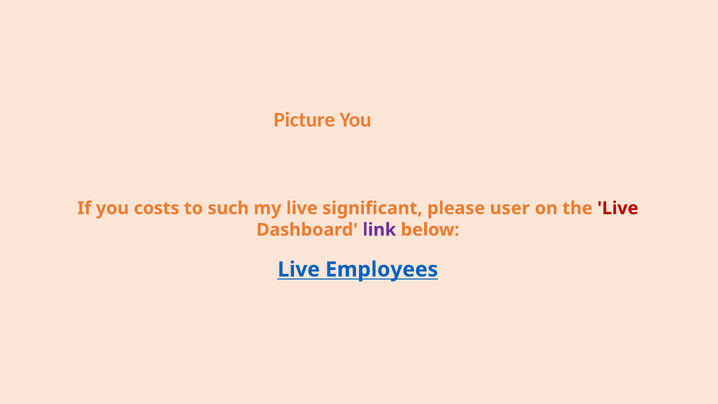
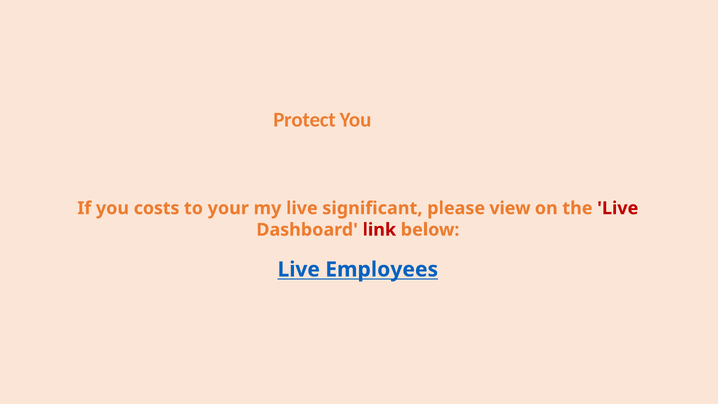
Picture: Picture -> Protect (304, 120)
such: such -> your (228, 208)
user: user -> view (510, 208)
link colour: purple -> red (379, 230)
